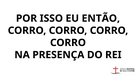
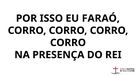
ENTÃO: ENTÃO -> FARAÓ (101, 18)
